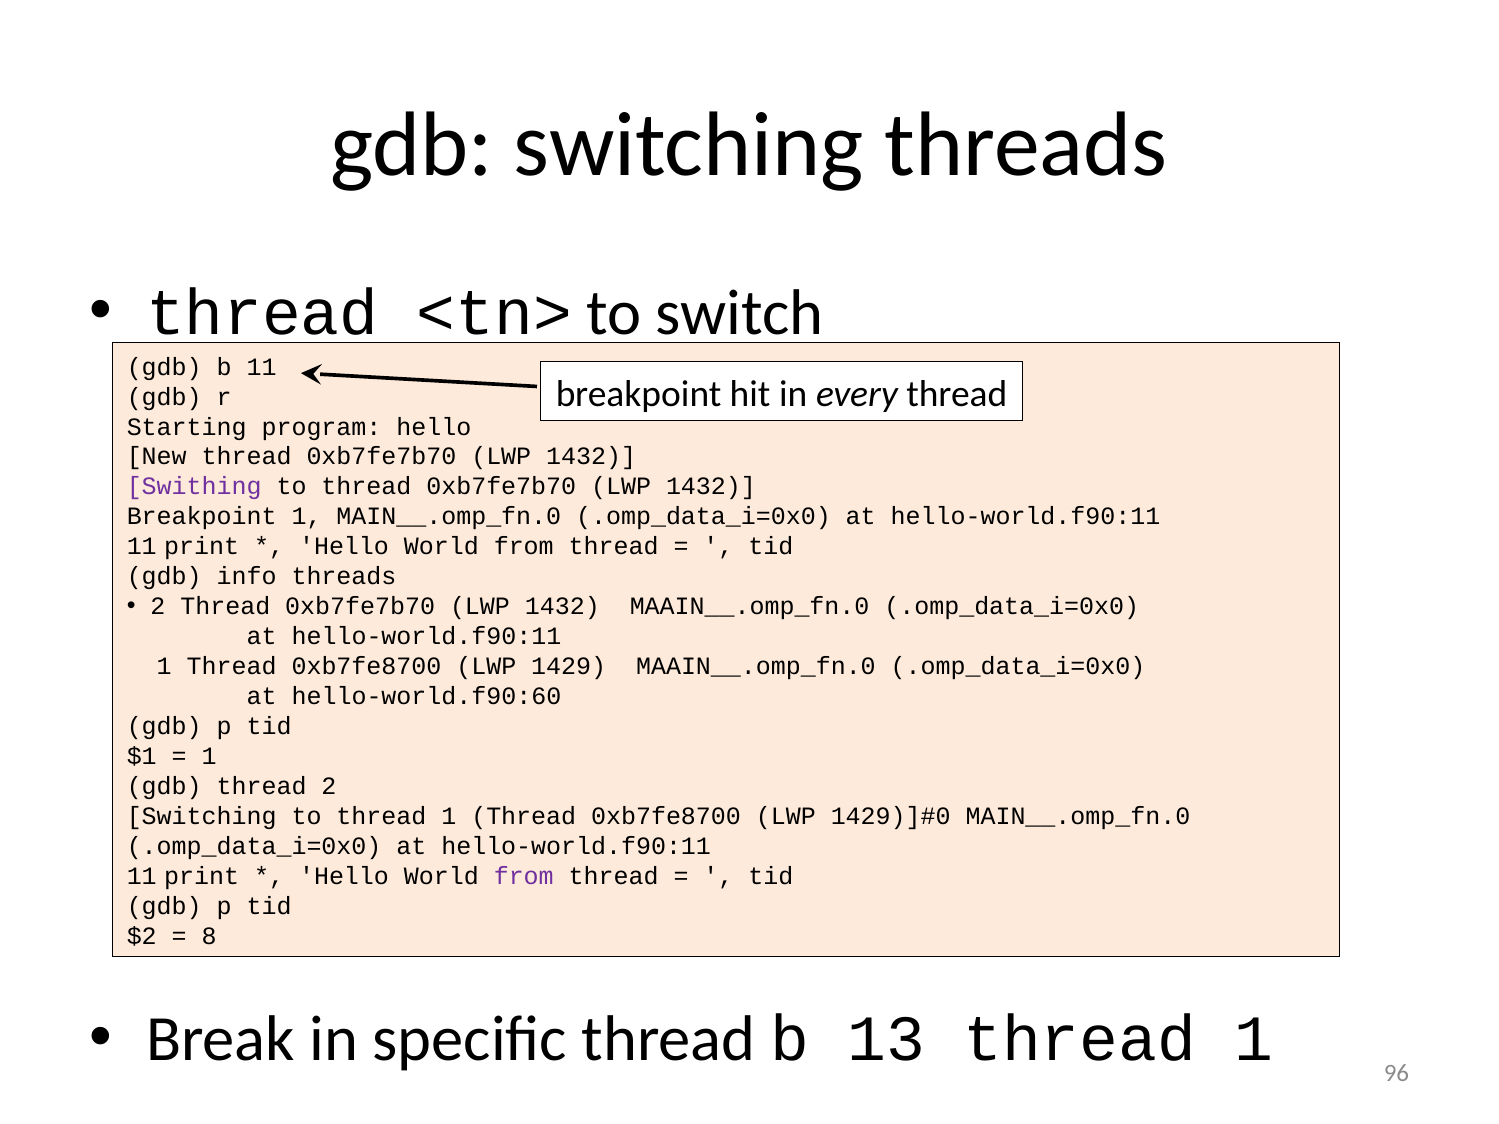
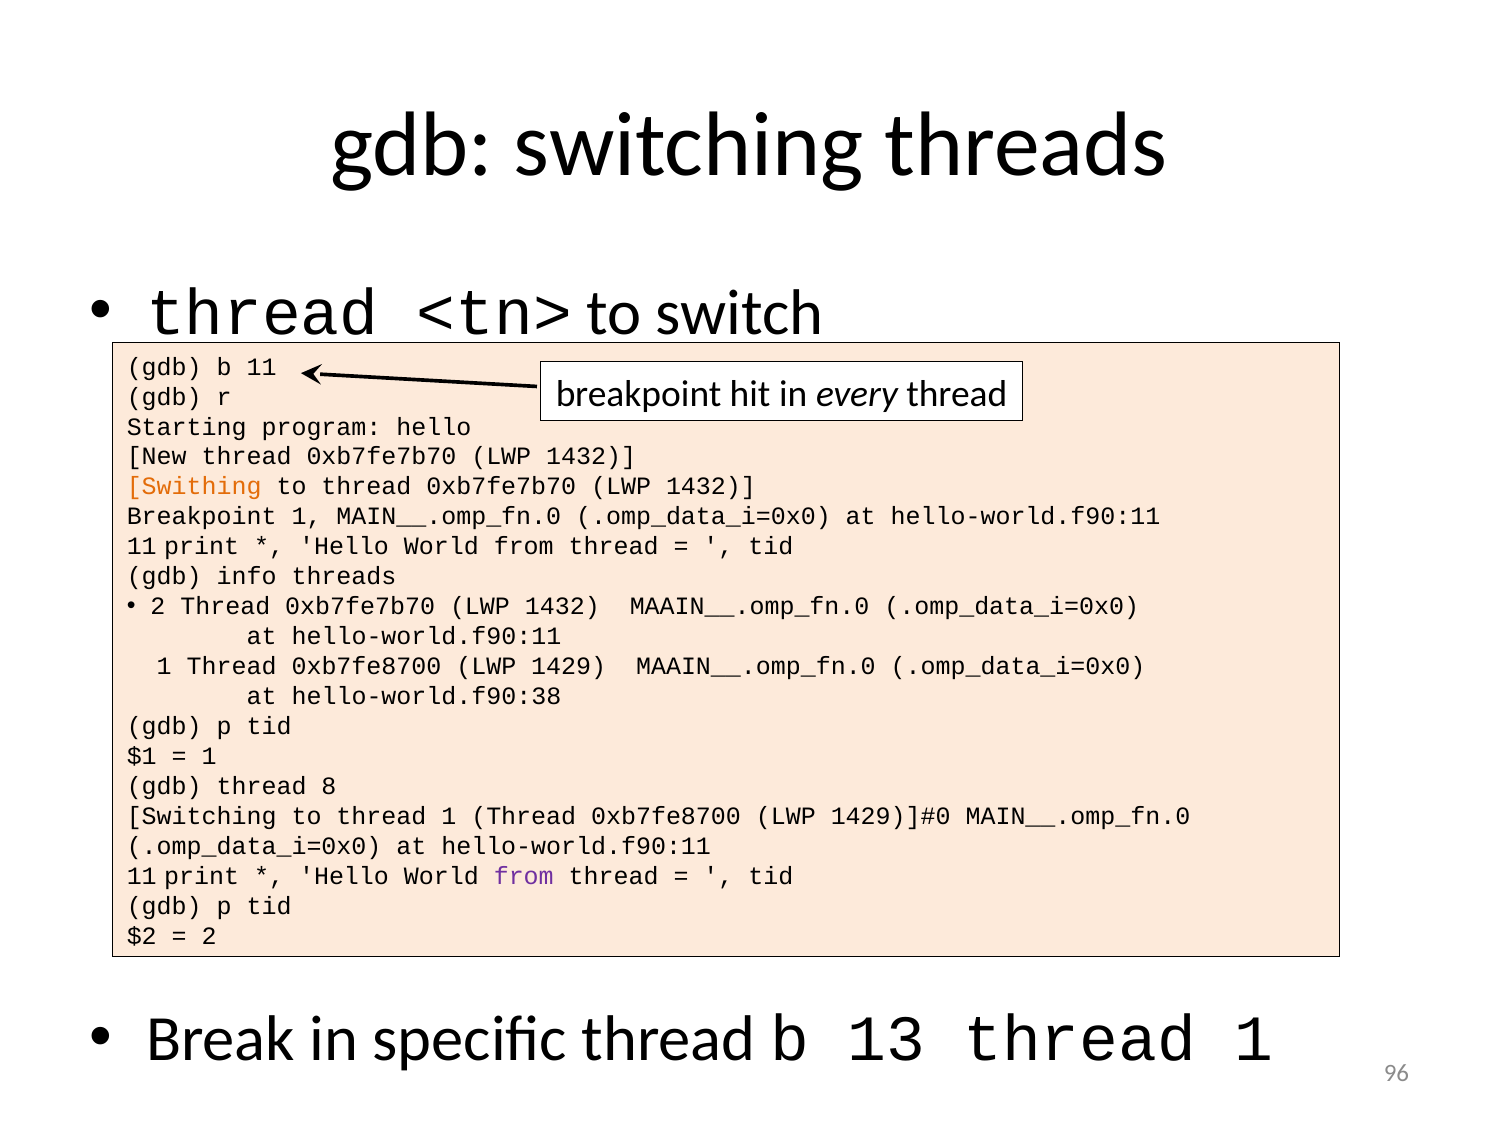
Swithing colour: purple -> orange (194, 487)
hello-world.f90:60: hello-world.f90:60 -> hello-world.f90:38 (426, 697)
thread 2: 2 -> 8 (329, 787)
8: 8 -> 2 (209, 937)
